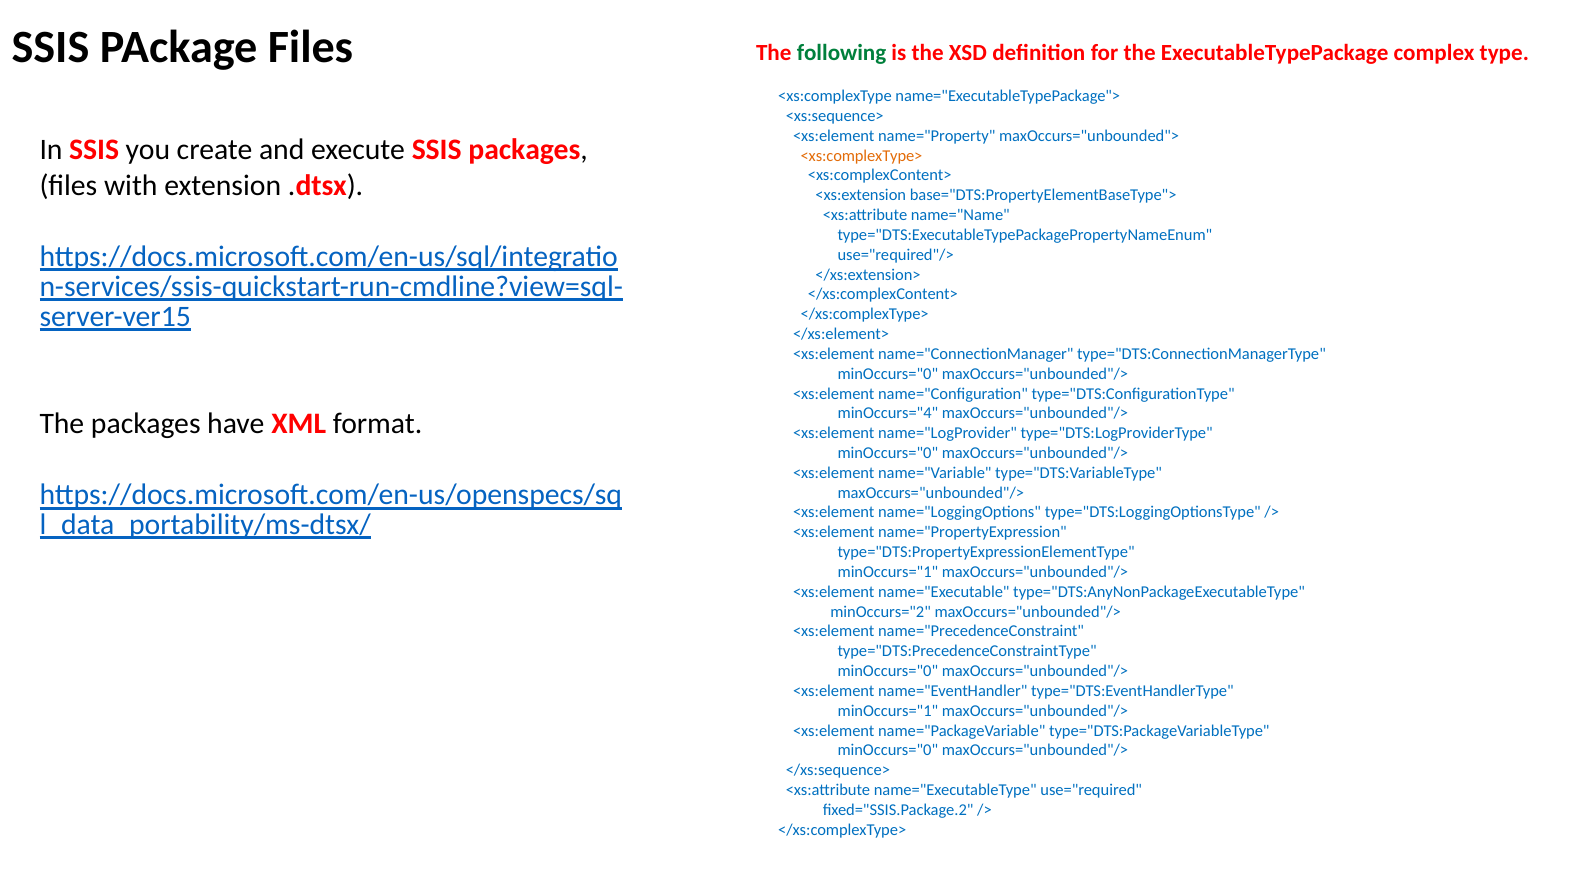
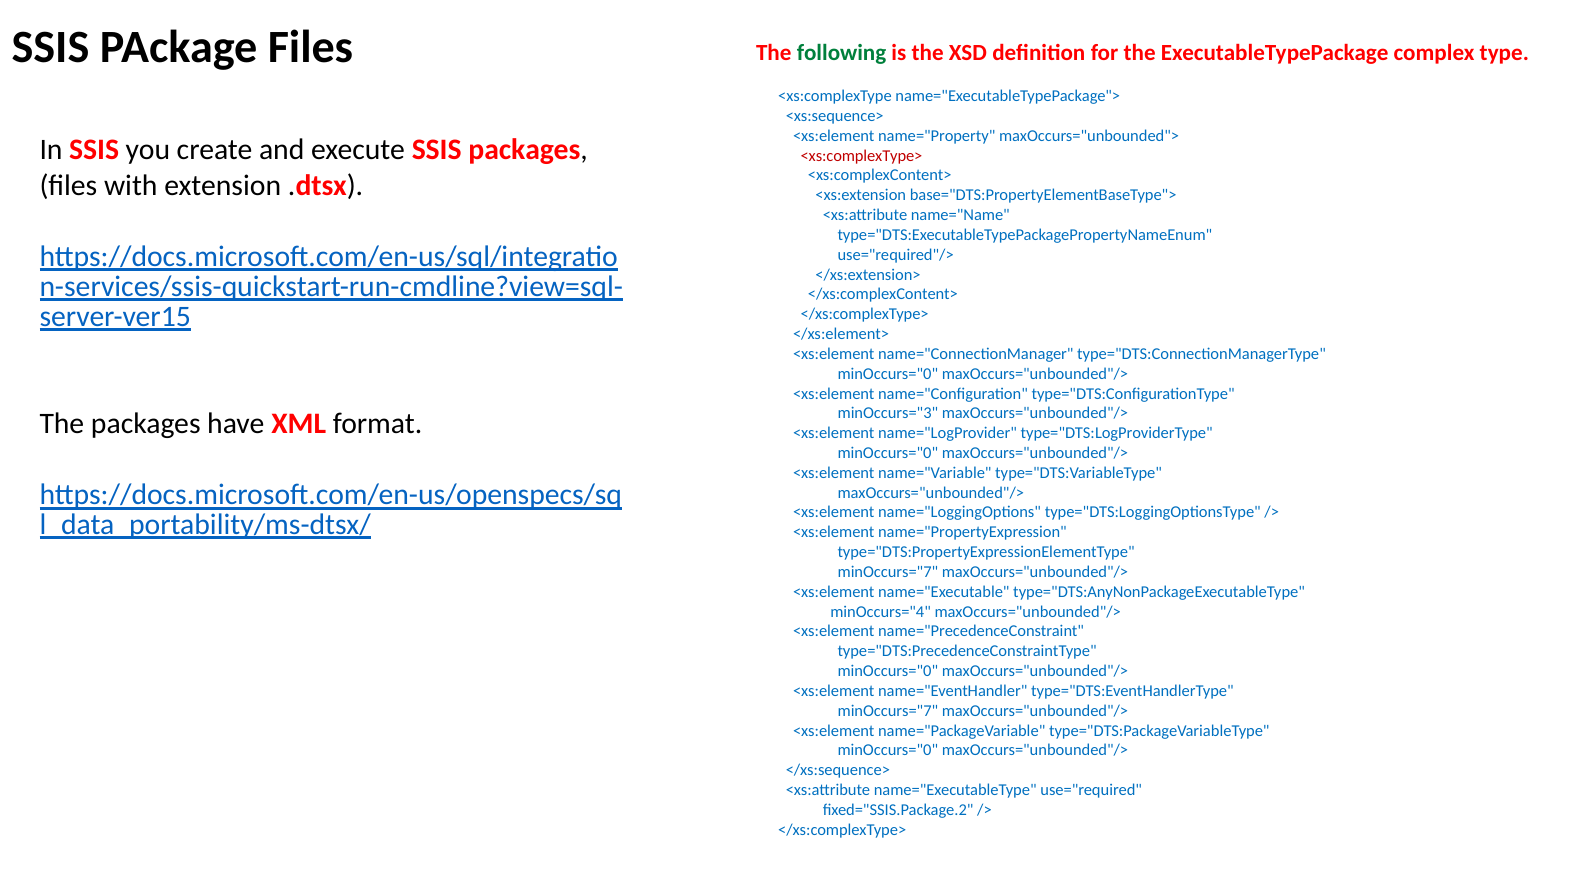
<xs:complexType> colour: orange -> red (862, 156)
minOccurs="4: minOccurs="4 -> minOccurs="3 (888, 413)
minOccurs="1: minOccurs="1 -> minOccurs="7 (888, 572)
minOccurs="2: minOccurs="2 -> minOccurs="4 (881, 612)
minOccurs="1: minOccurs="1 -> minOccurs="7 (888, 711)
